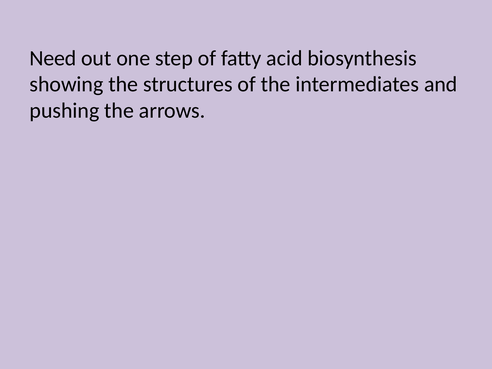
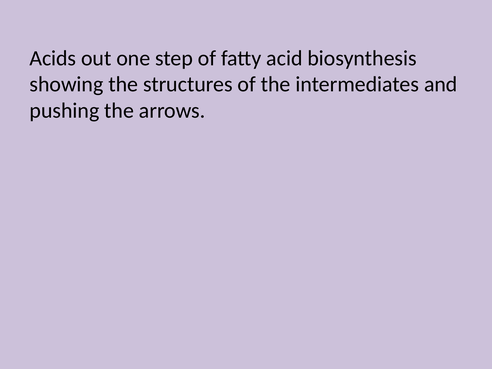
Need: Need -> Acids (53, 58)
